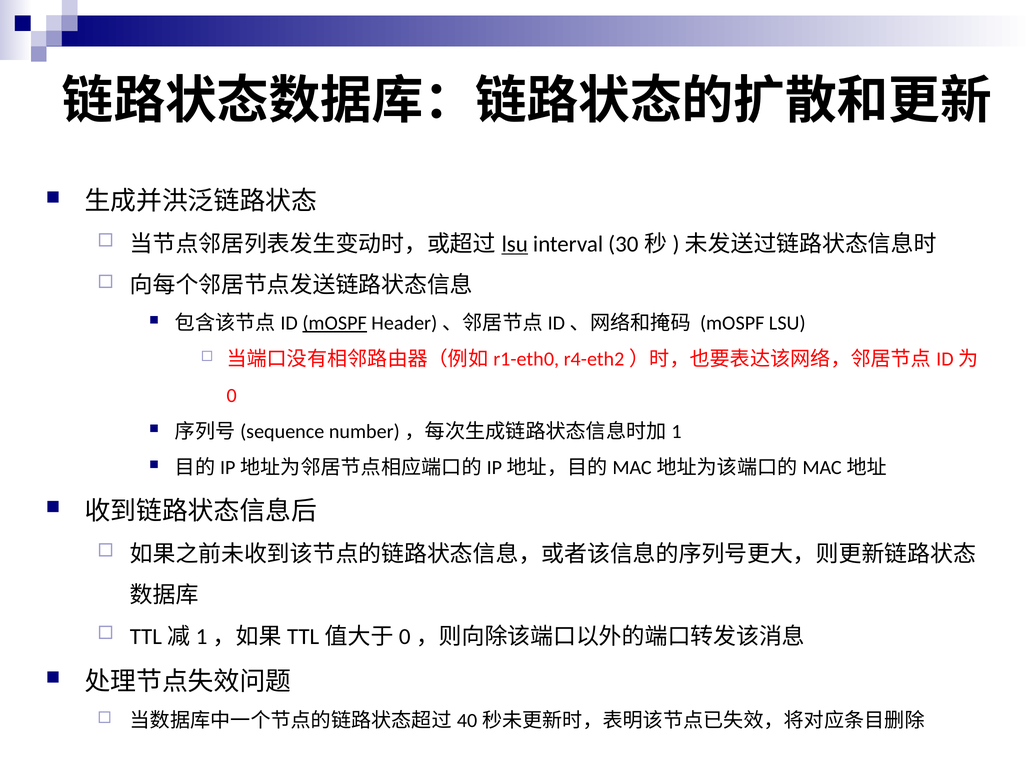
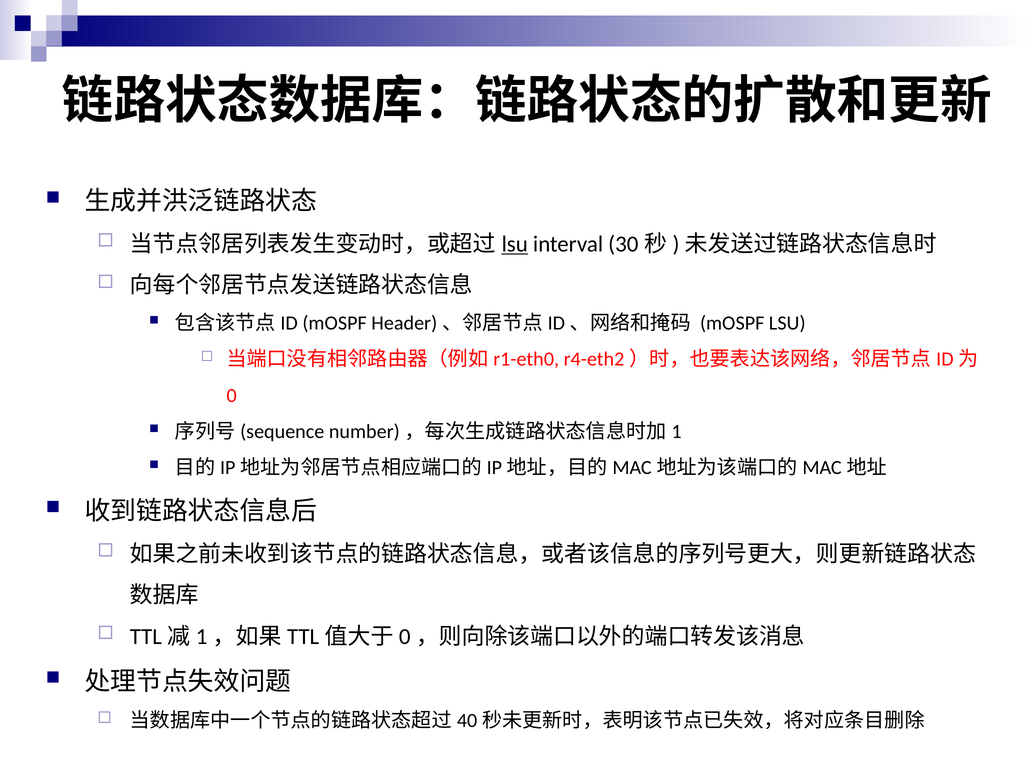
mOSPF underline: present -> none (335, 323)
